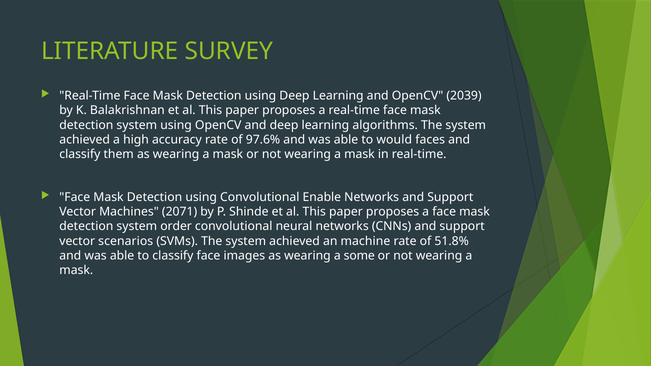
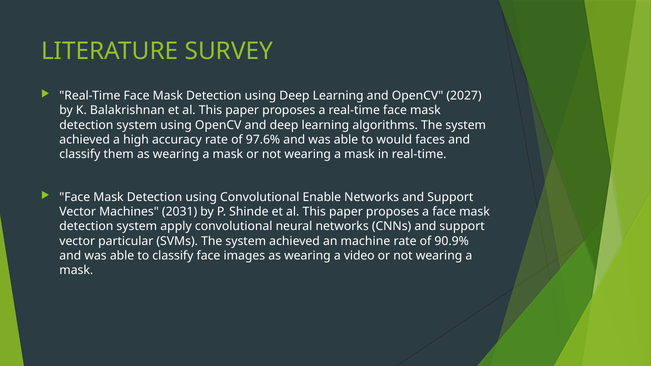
2039: 2039 -> 2027 (464, 96)
2071: 2071 -> 2031 (180, 212)
order: order -> apply (176, 227)
scenarios: scenarios -> particular (126, 241)
51.8%: 51.8% -> 90.9% (452, 241)
some: some -> video (359, 256)
